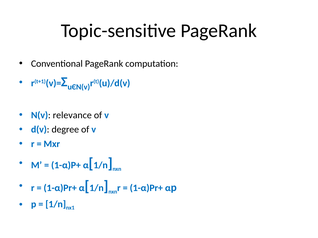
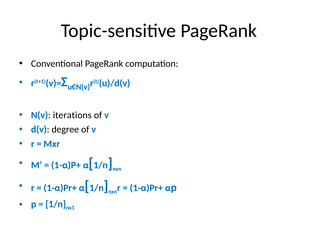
relevance: relevance -> iterations (72, 115)
